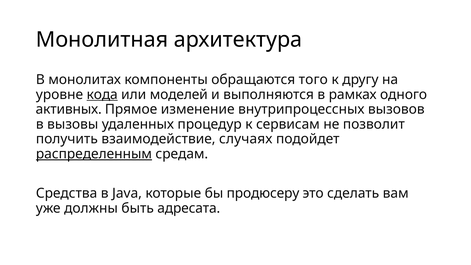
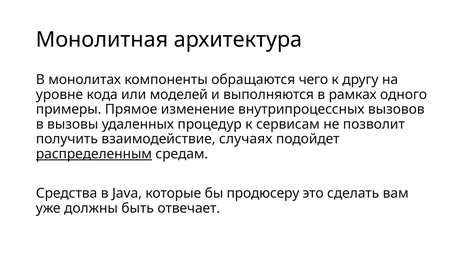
того: того -> чего (313, 80)
кода underline: present -> none (102, 94)
активных: активных -> примеры (69, 109)
адресата: адресата -> отвечает (189, 208)
